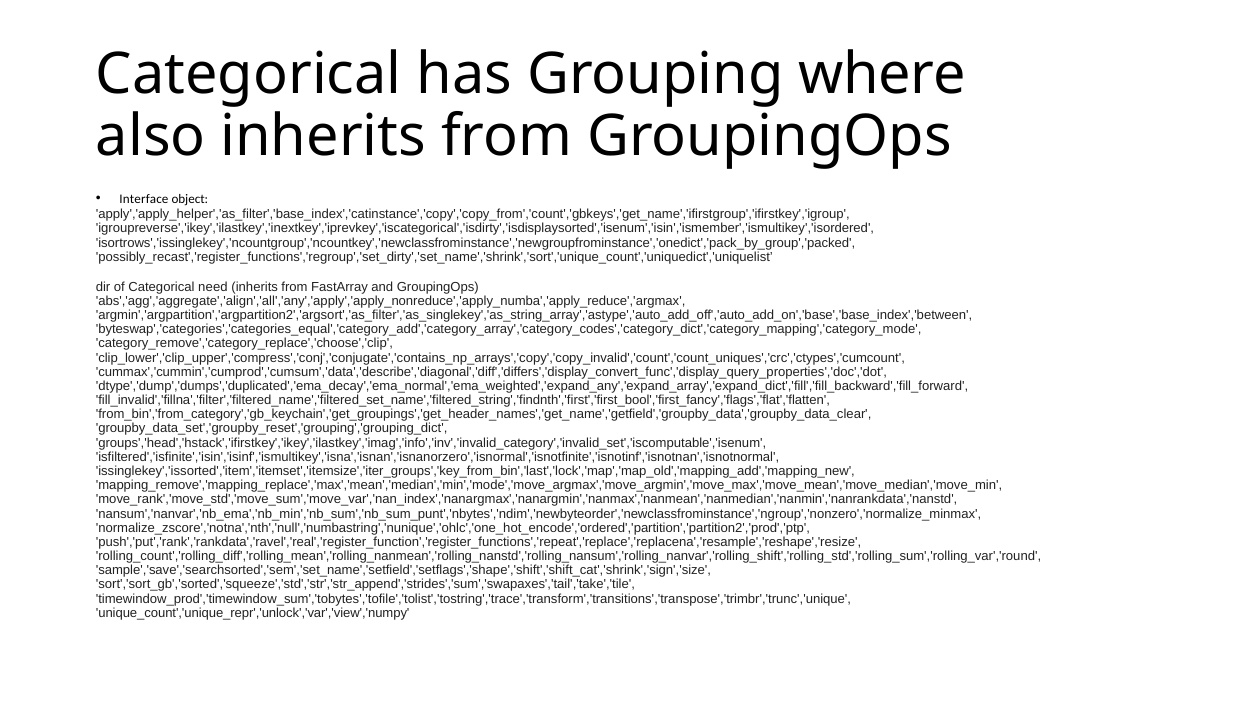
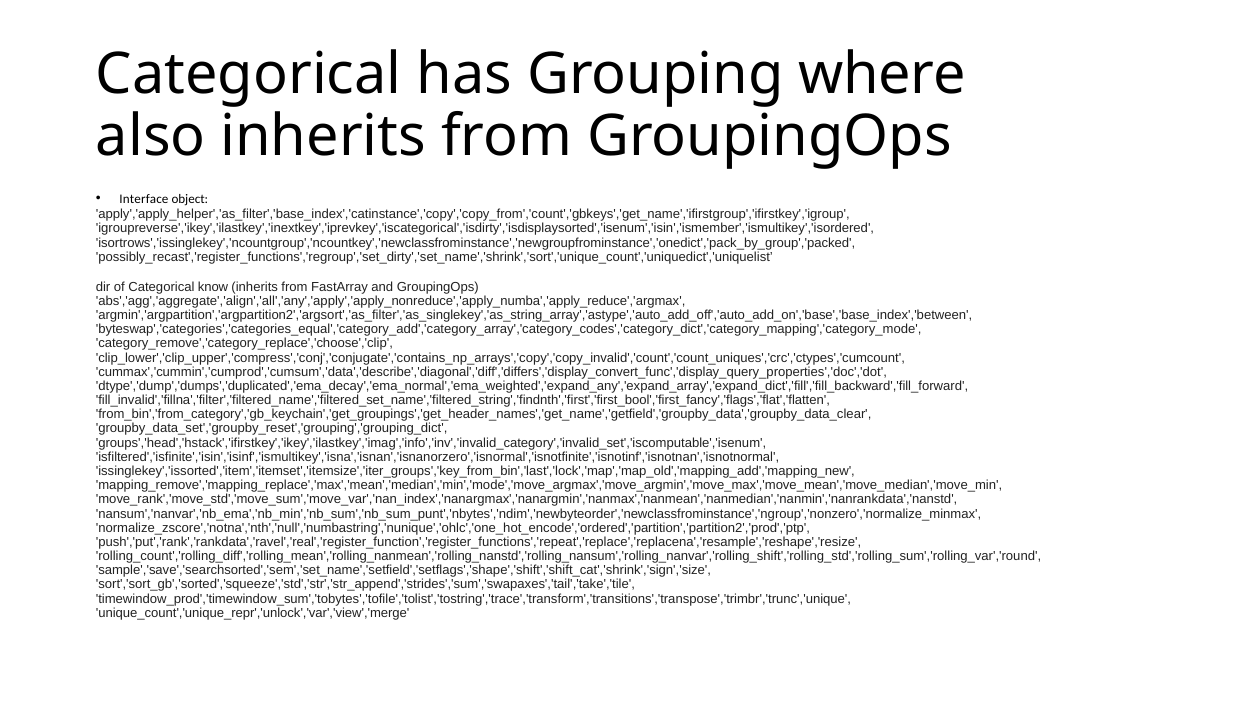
need: need -> know (213, 287)
unique_count','unique_repr','unlock','var','view','numpy: unique_count','unique_repr','unlock','var','view','numpy -> unique_count','unique_repr','unlock','var','view','merge (253, 613)
